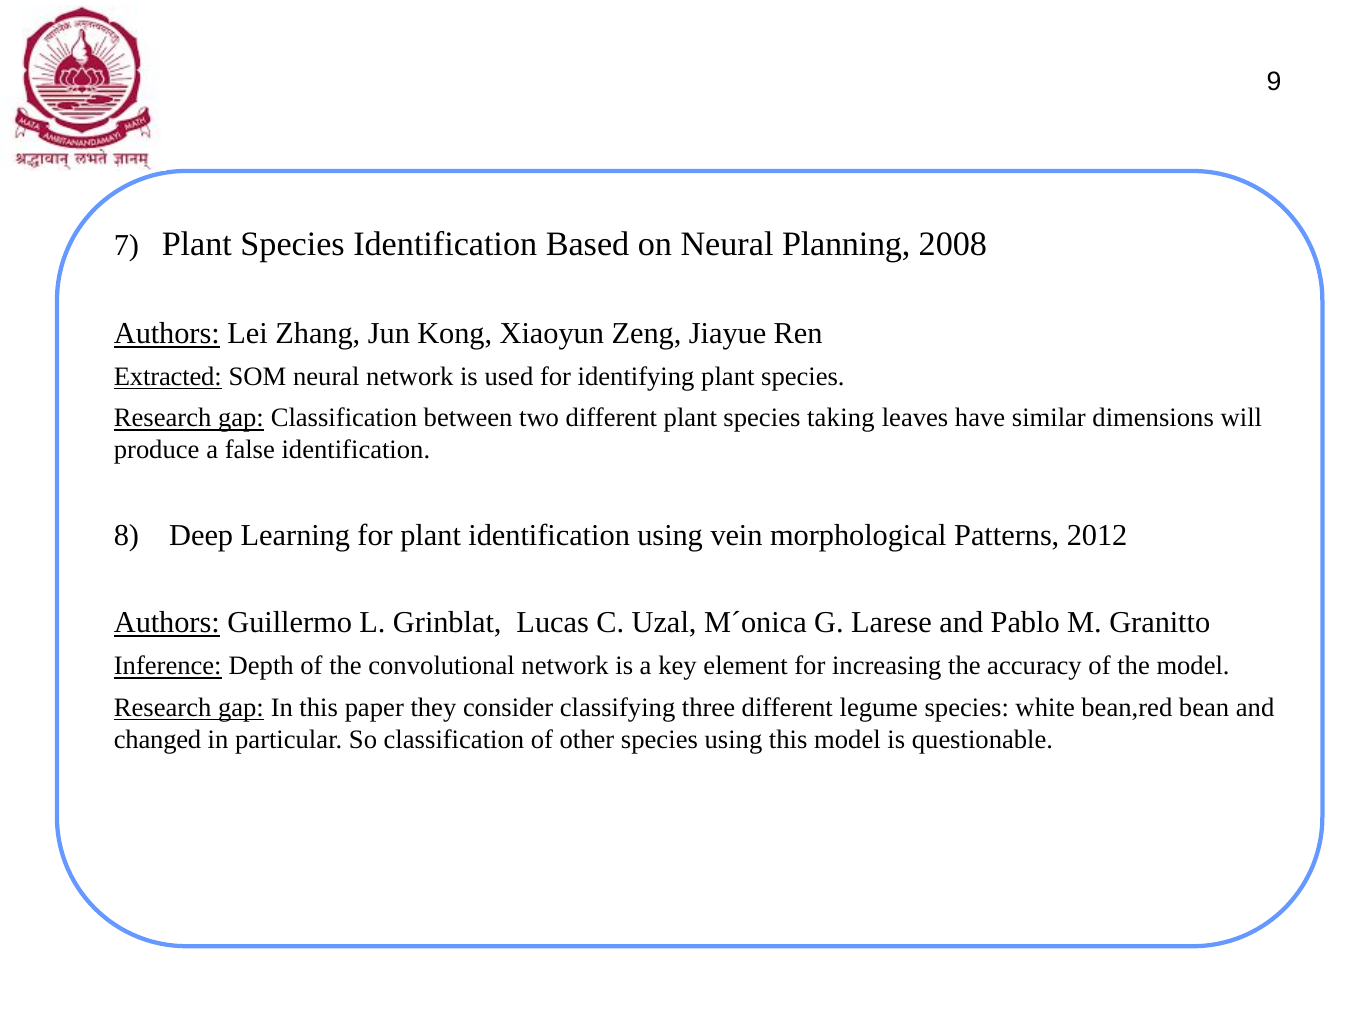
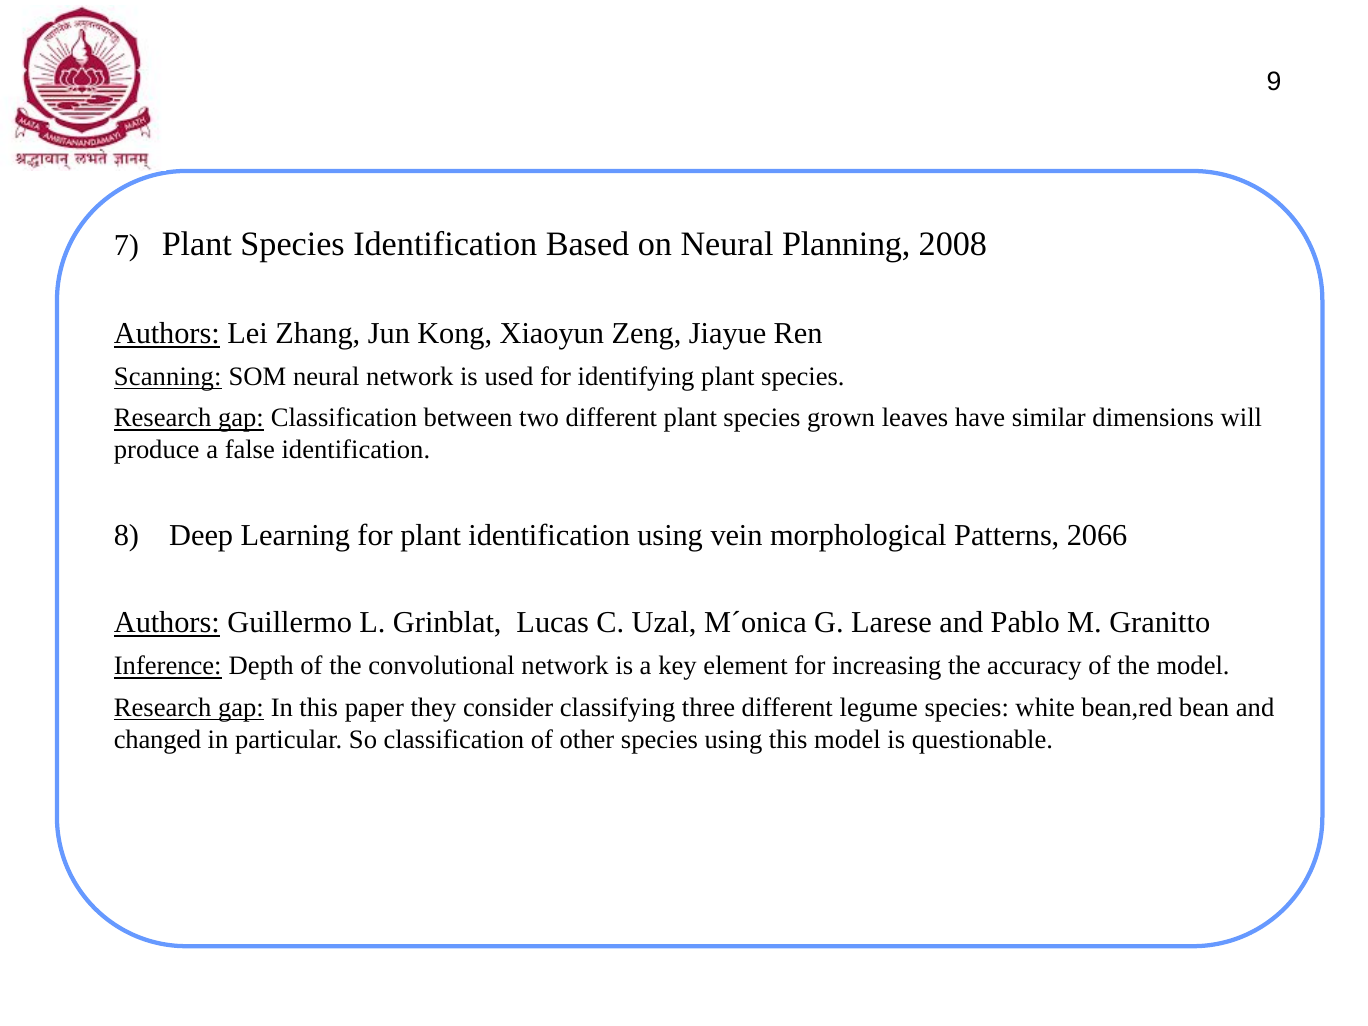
Extracted: Extracted -> Scanning (168, 377)
taking: taking -> grown (841, 418)
2012: 2012 -> 2066 (1097, 535)
